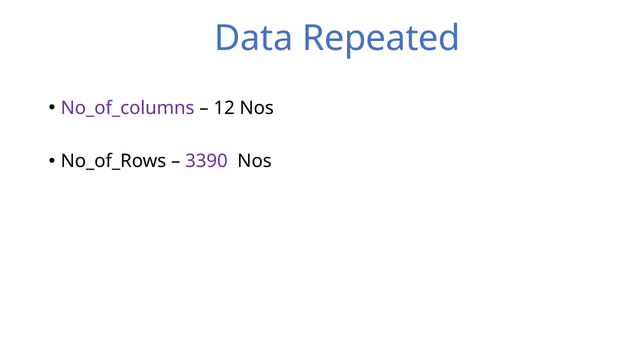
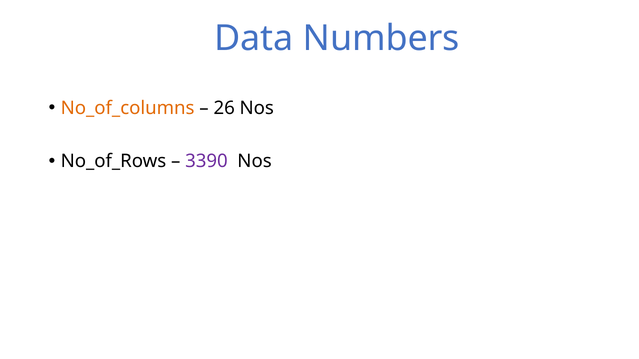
Repeated: Repeated -> Numbers (381, 38)
No_of_columns colour: purple -> orange (128, 108)
12: 12 -> 26 (224, 108)
